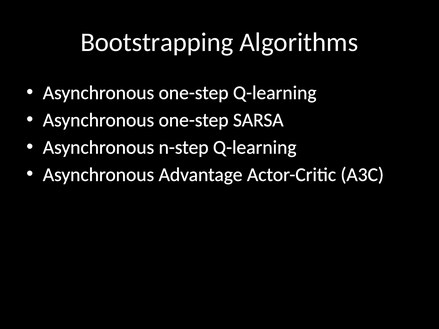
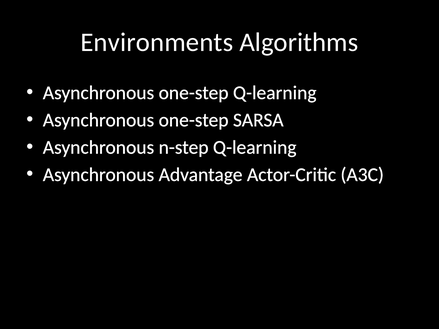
Bootstrapping: Bootstrapping -> Environments (157, 42)
